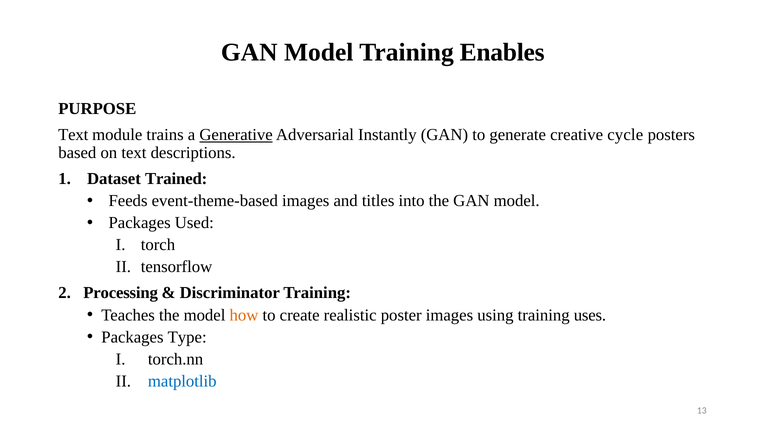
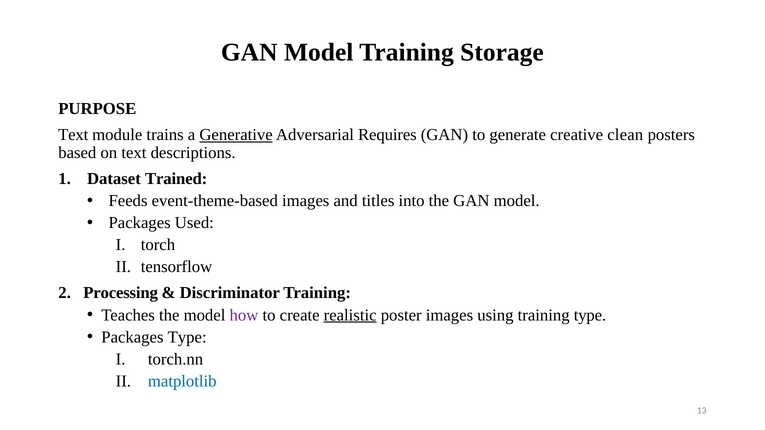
Enables: Enables -> Storage (502, 53)
Instantly: Instantly -> Requires (387, 135)
cycle: cycle -> clean (625, 135)
how colour: orange -> purple (244, 315)
realistic underline: none -> present (350, 315)
training uses: uses -> type (590, 315)
